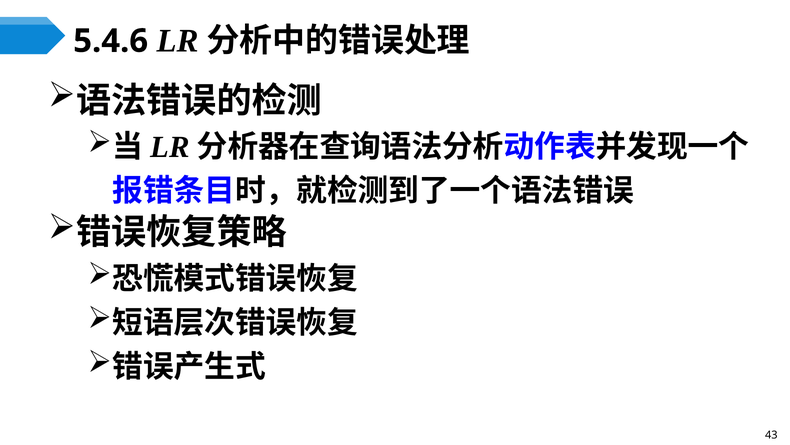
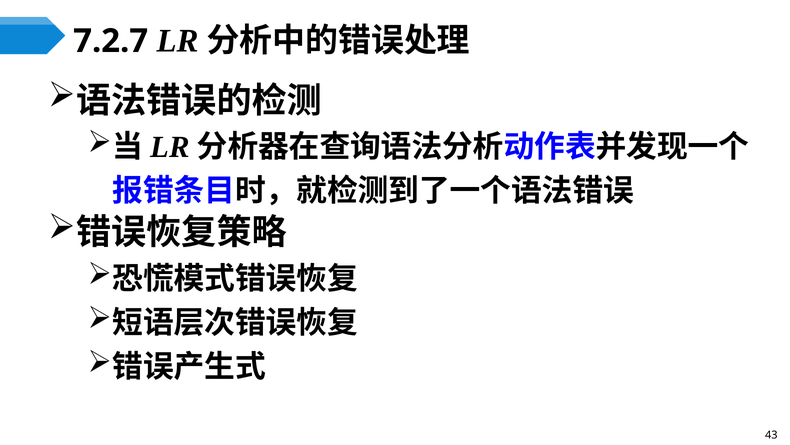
5.4.6: 5.4.6 -> 7.2.7 (111, 41)
